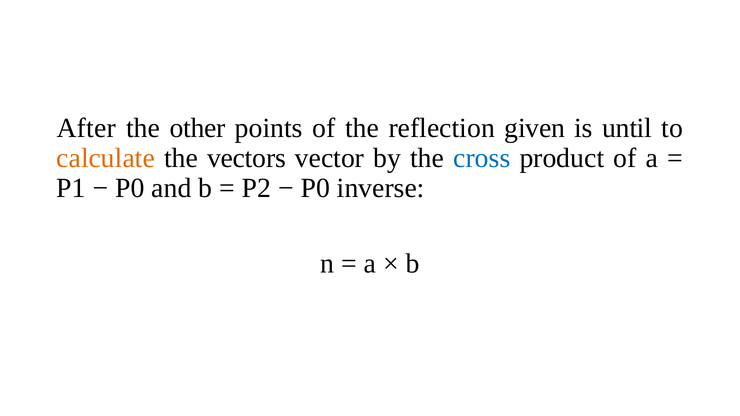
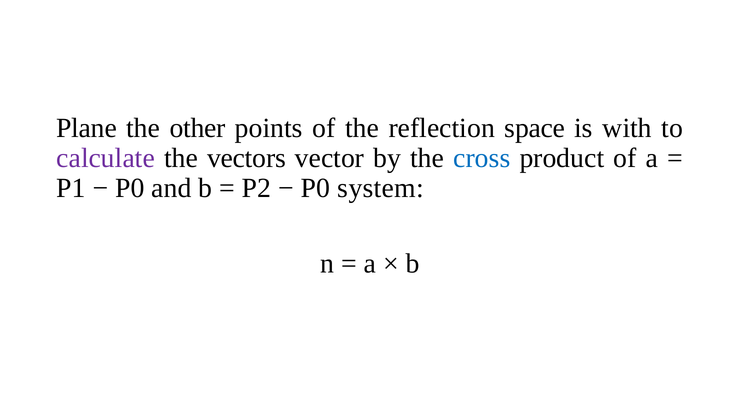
After: After -> Plane (87, 128)
given: given -> space (535, 128)
until: until -> with (627, 128)
calculate colour: orange -> purple (106, 158)
inverse: inverse -> system (381, 188)
